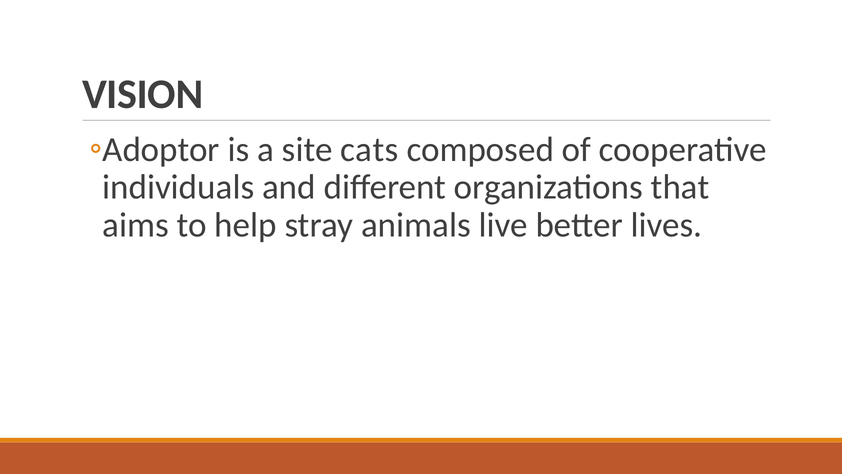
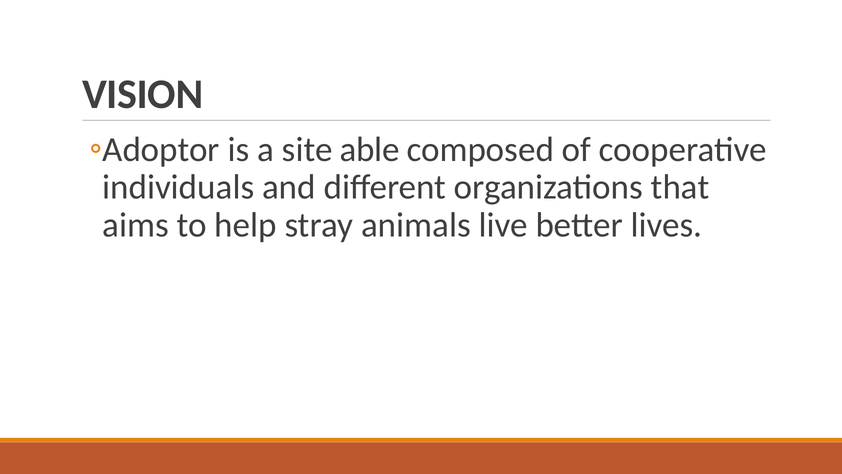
cats: cats -> able (370, 149)
